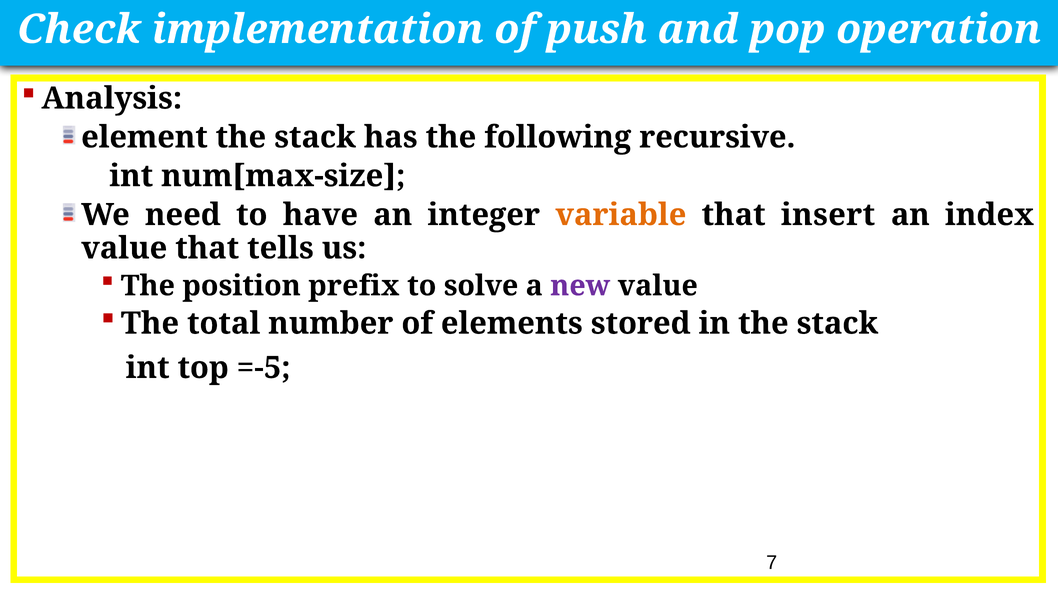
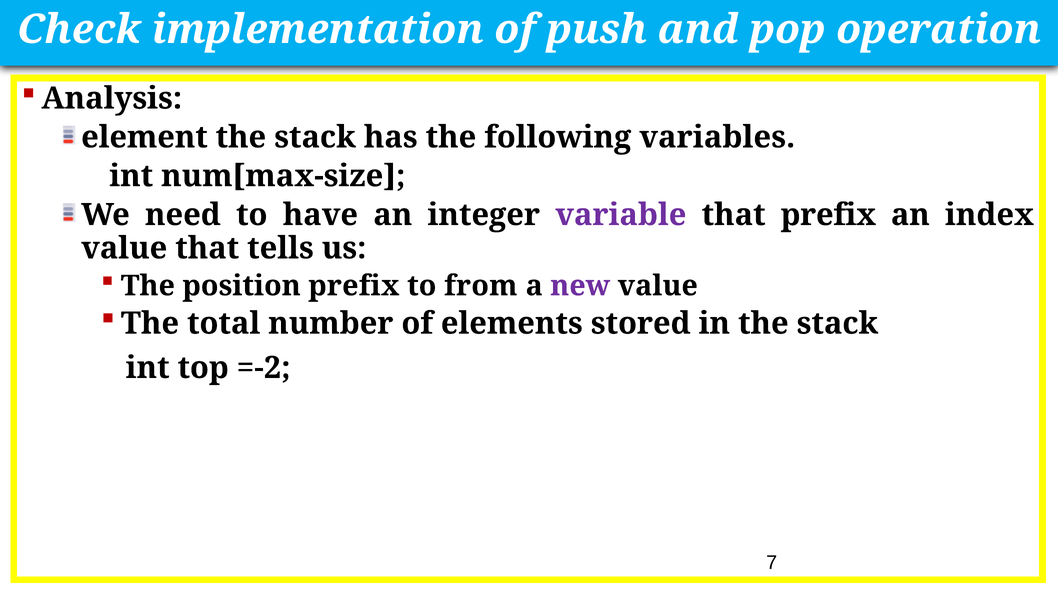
recursive: recursive -> variables (717, 137)
variable colour: orange -> purple (621, 215)
that insert: insert -> prefix (828, 215)
solve: solve -> from (481, 286)
=-5: =-5 -> =-2 (264, 368)
